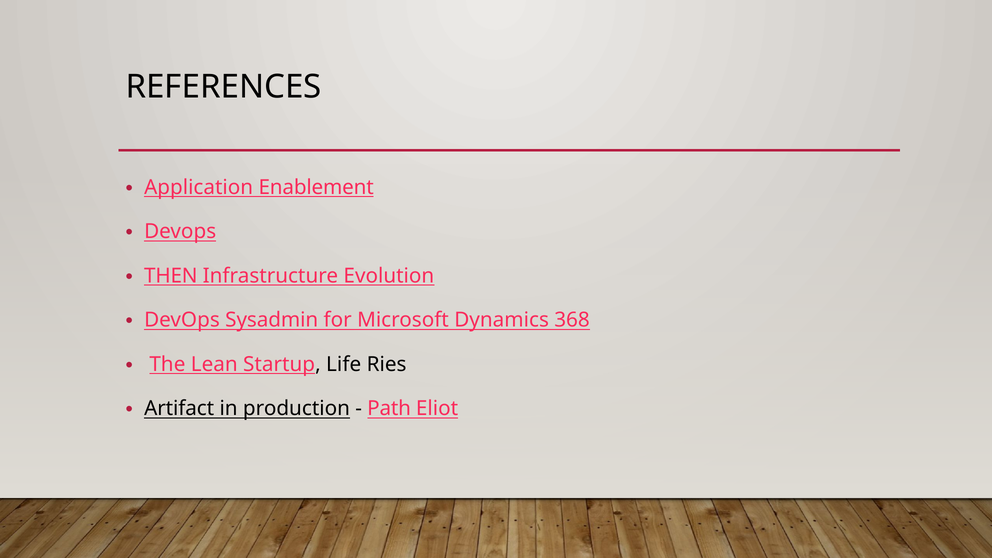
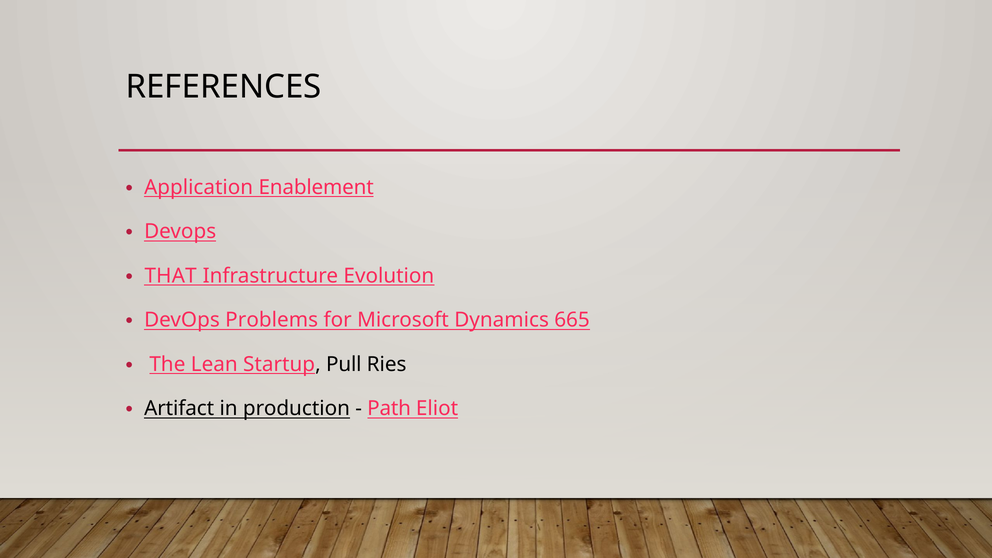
THEN: THEN -> THAT (171, 276)
Sysadmin: Sysadmin -> Problems (272, 320)
368: 368 -> 665 (572, 320)
Life: Life -> Pull (344, 364)
